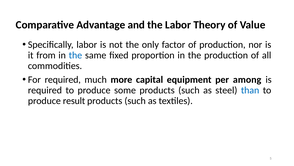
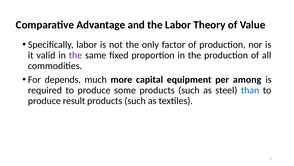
from: from -> valid (46, 55)
the colour: blue -> purple (75, 55)
For required: required -> depends (63, 79)
